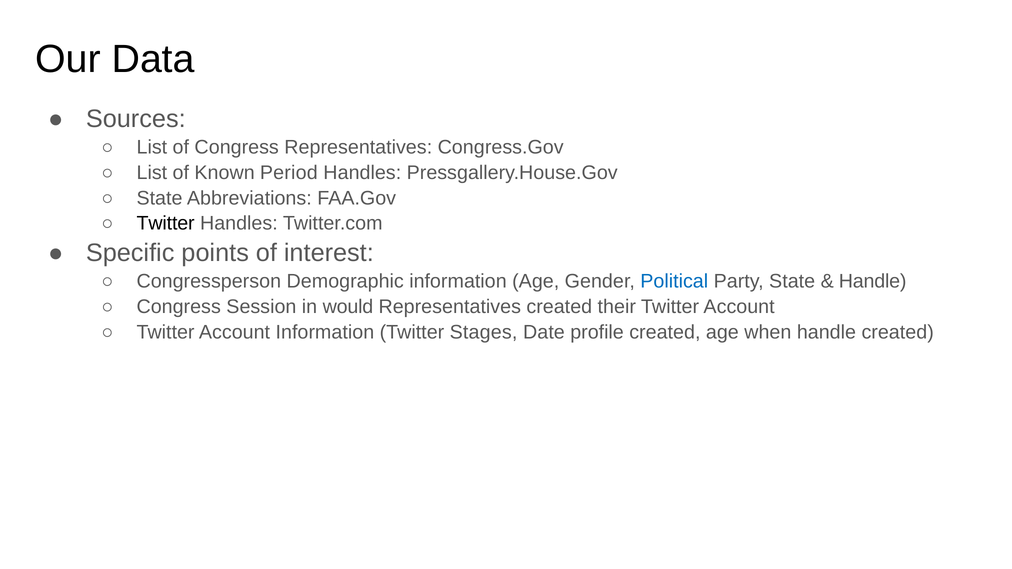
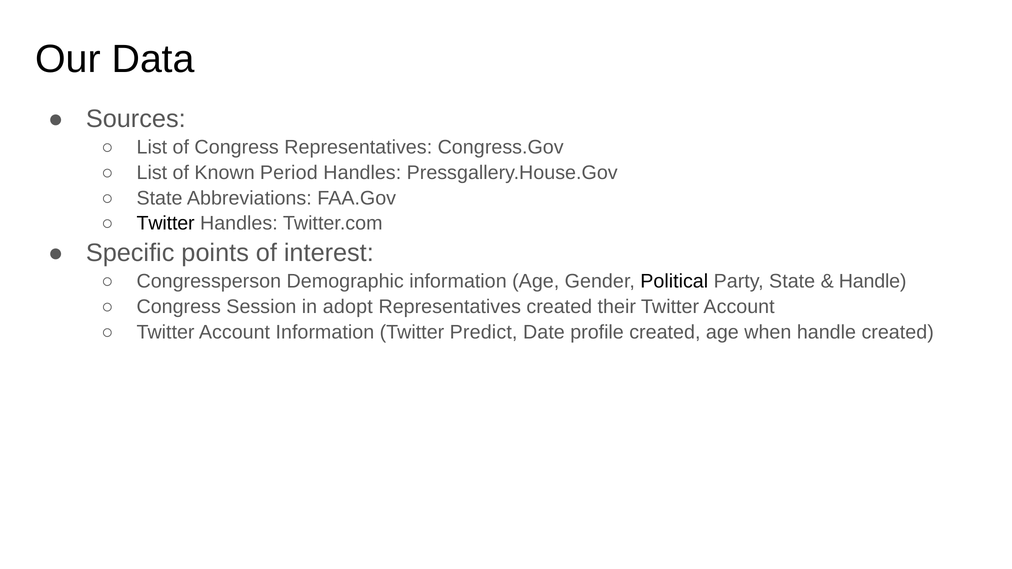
Political colour: blue -> black (674, 282)
would: would -> adopt (348, 307)
Stages: Stages -> Predict (484, 332)
